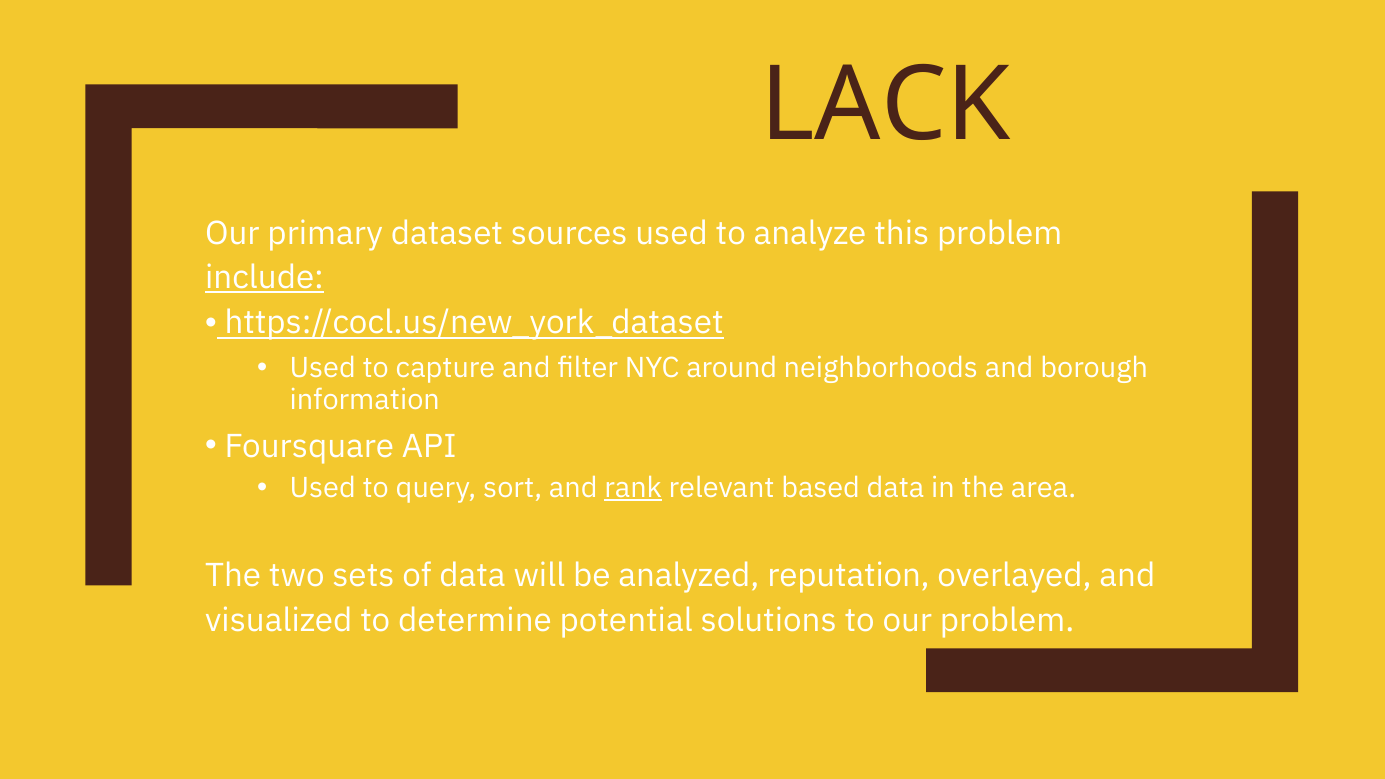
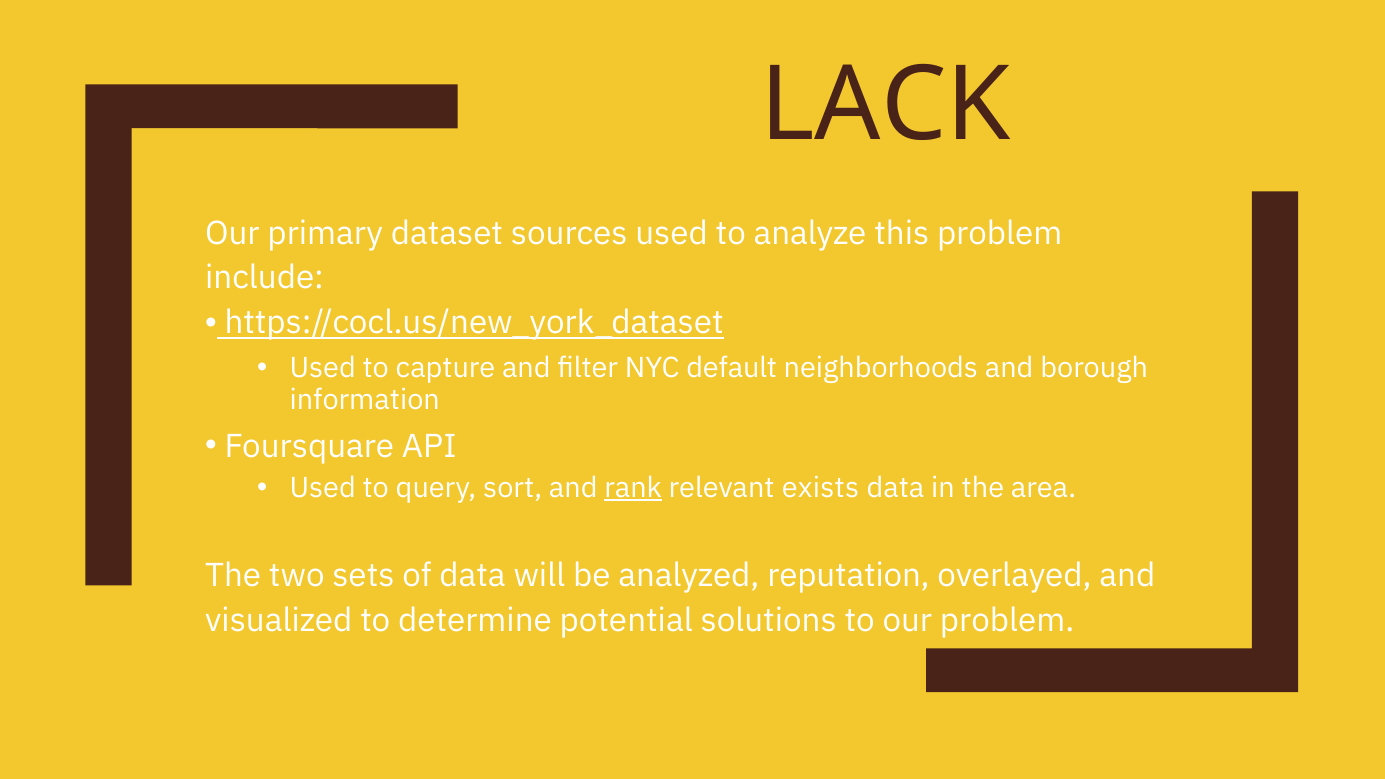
include underline: present -> none (265, 278)
around: around -> default (732, 368)
based: based -> exists (820, 488)
